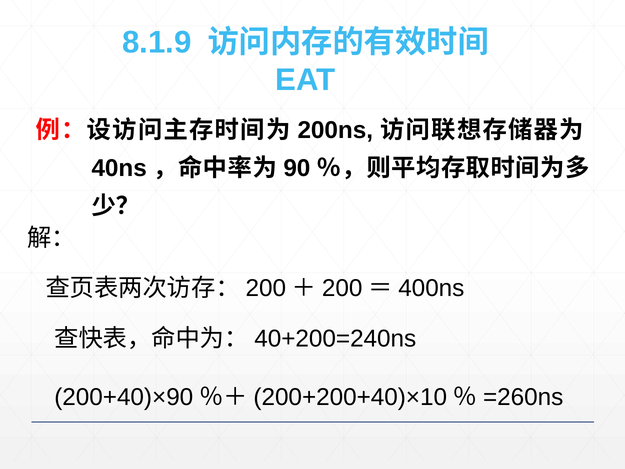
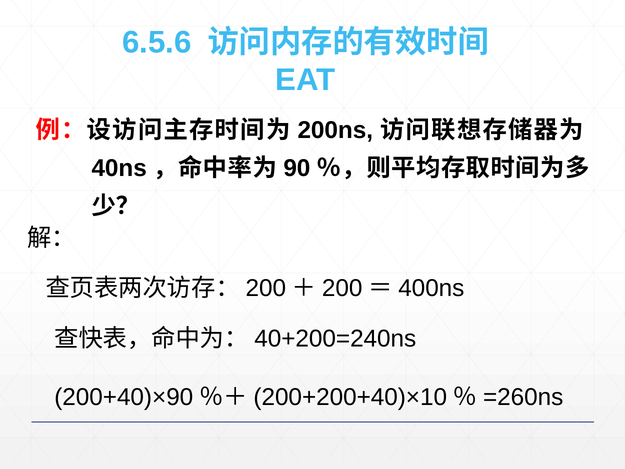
8.1.9: 8.1.9 -> 6.5.6 (157, 42)
